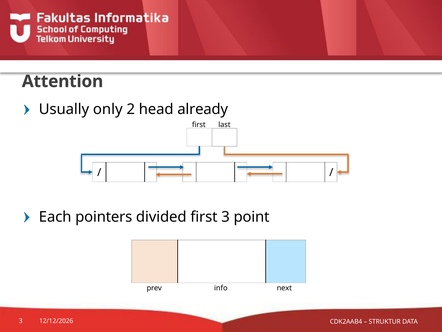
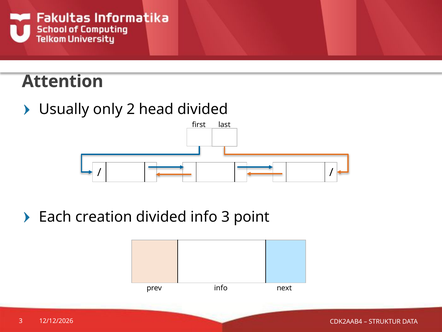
head already: already -> divided (203, 109)
pointers: pointers -> creation (104, 217)
divided first: first -> info (204, 217)
